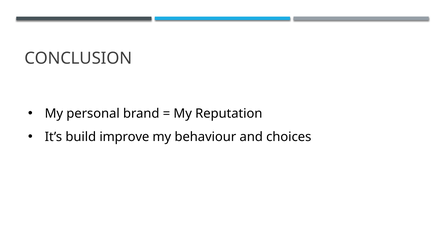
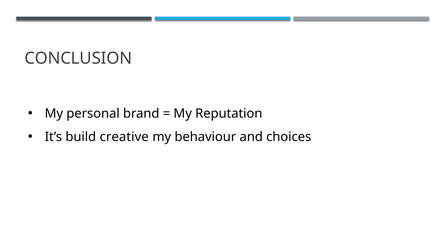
improve: improve -> creative (124, 137)
